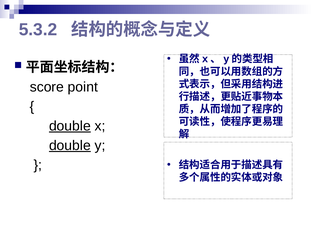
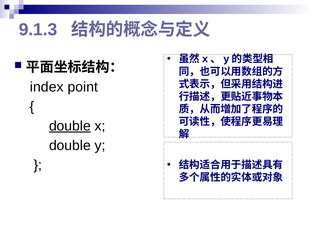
5.3.2: 5.3.2 -> 9.1.3 (38, 30)
score: score -> index (47, 87)
double underline: present -> none (70, 145)
